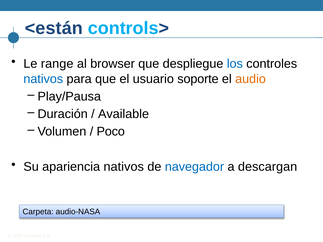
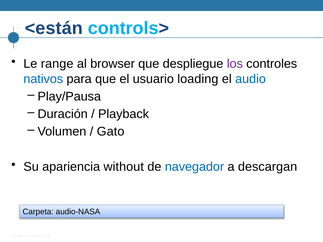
los colour: blue -> purple (235, 64)
soporte: soporte -> loading (198, 79)
audio colour: orange -> blue (251, 79)
Available: Available -> Playback (124, 114)
Poco: Poco -> Gato (111, 132)
apariencia nativos: nativos -> without (124, 167)
